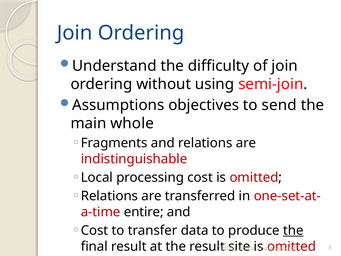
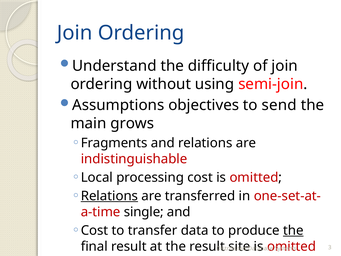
whole: whole -> grows (132, 123)
Relations underline: none -> present (109, 196)
entire: entire -> single (144, 212)
